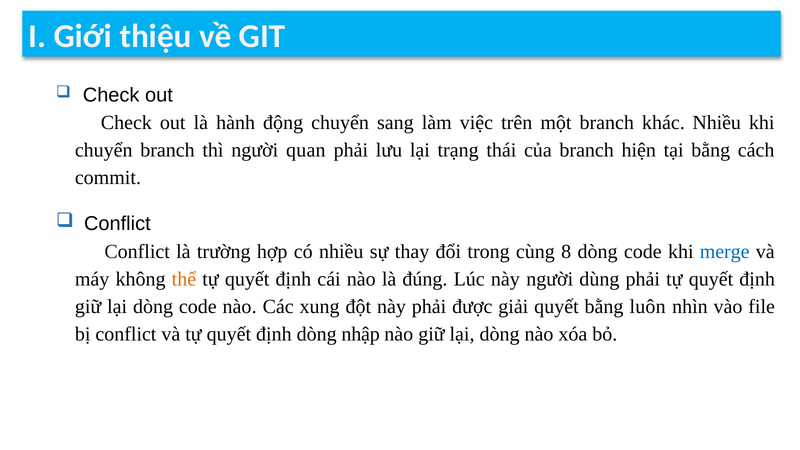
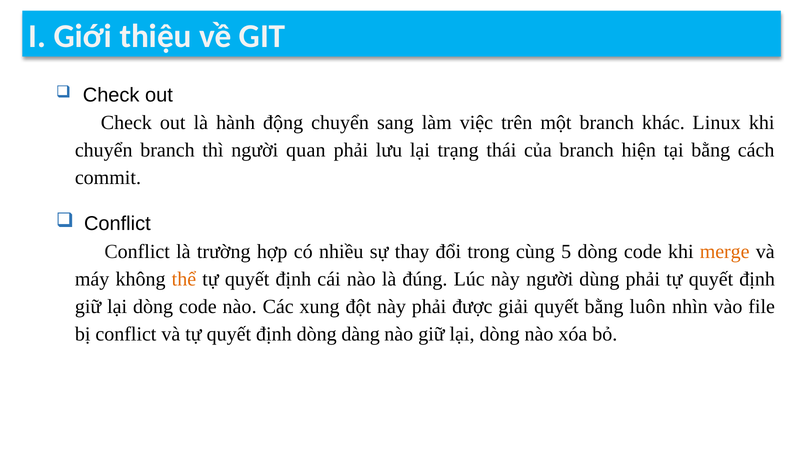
khác Nhiều: Nhiều -> Linux (717, 123)
8: 8 -> 5 (566, 251)
merge colour: blue -> orange (725, 251)
nhập: nhập -> dàng (361, 334)
